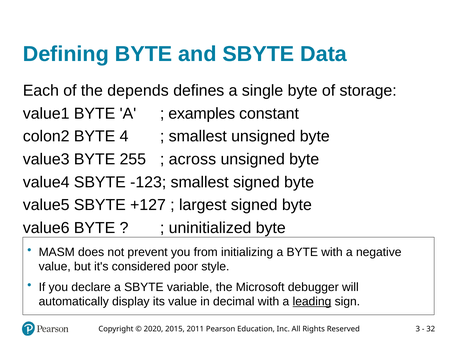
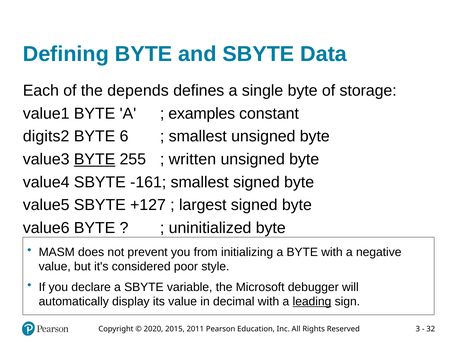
colon2: colon2 -> digits2 (46, 136)
4: 4 -> 6 (124, 136)
BYTE underline: none -> present (95, 159)
across: across -> written (192, 159)
-123: -123 -> -161 (148, 182)
